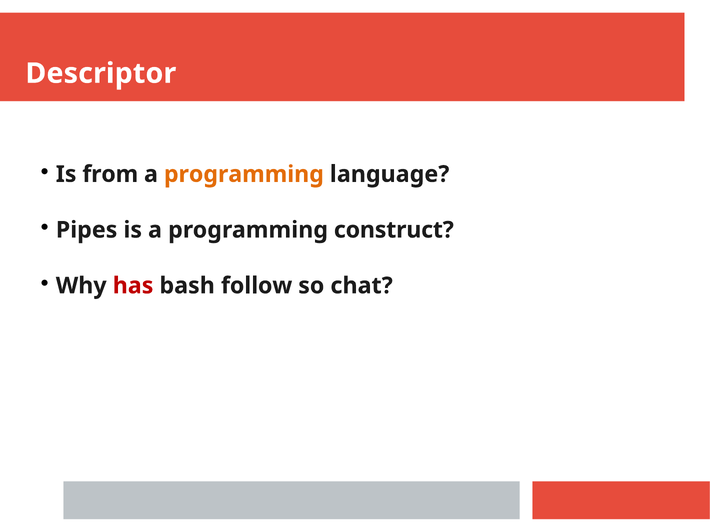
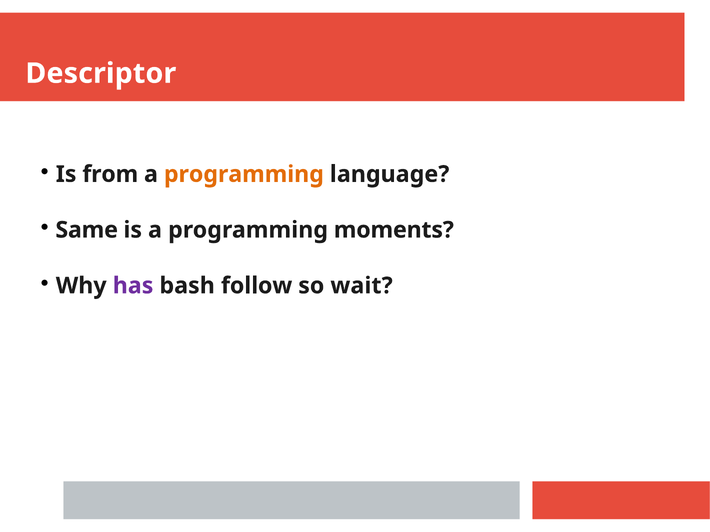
Pipes: Pipes -> Same (87, 230)
construct: construct -> moments (394, 230)
has colour: red -> purple (133, 286)
chat: chat -> wait (362, 286)
